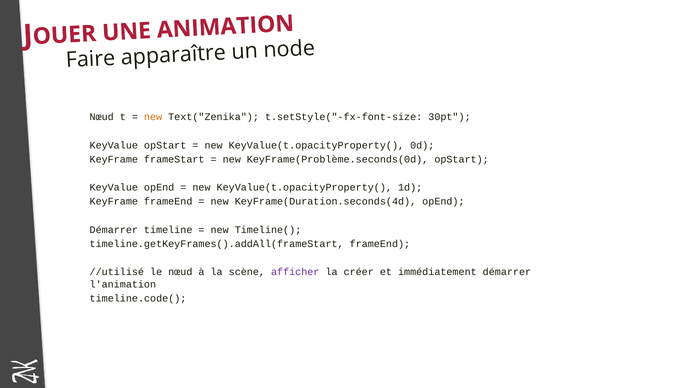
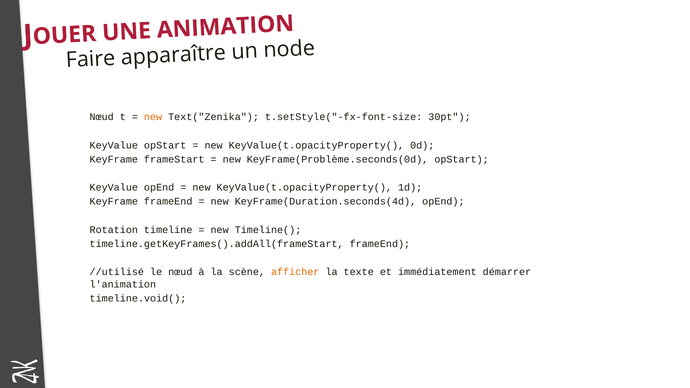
Démarrer: Démarrer -> Rotation (114, 230)
afficher colour: purple -> orange (295, 272)
créer: créer -> texte (359, 272)
timeline.code(: timeline.code( -> timeline.void( (138, 298)
